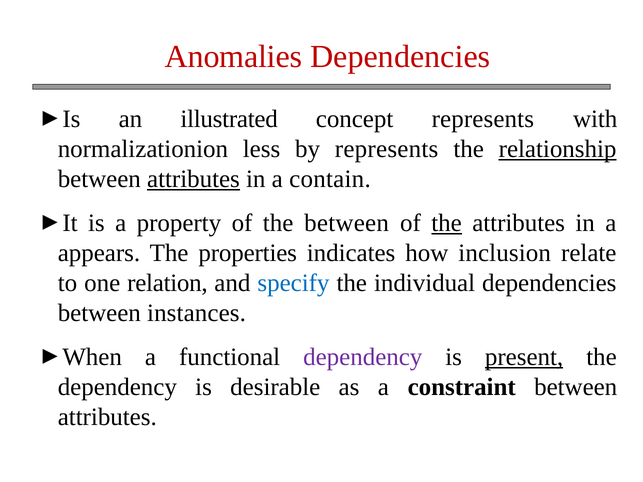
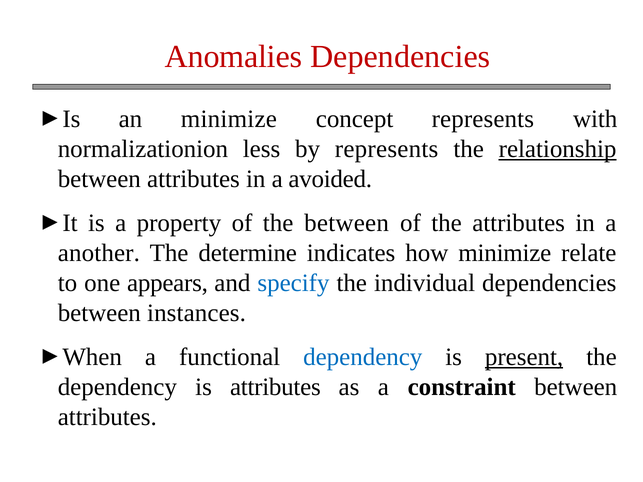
an illustrated: illustrated -> minimize (229, 119)
attributes underline: present -> none (193, 179)
contain: contain -> avoided (330, 179)
the underline: present -> none (447, 223)
appears: appears -> another (99, 253)
properties: properties -> determine (248, 253)
how inclusion: inclusion -> minimize (505, 253)
relation: relation -> appears (167, 283)
dependency colour: purple -> blue (363, 357)
is desirable: desirable -> attributes (275, 387)
